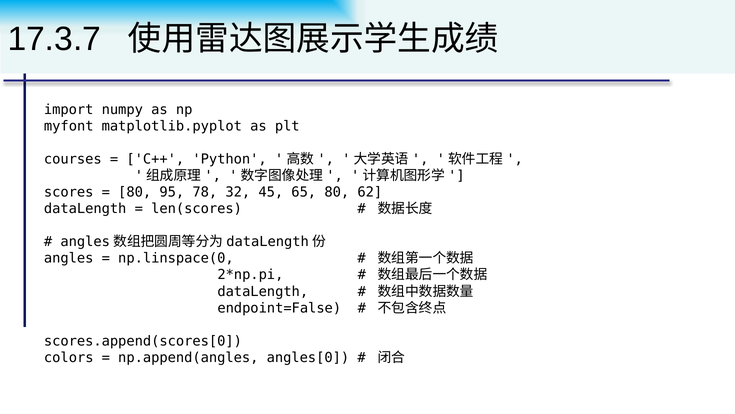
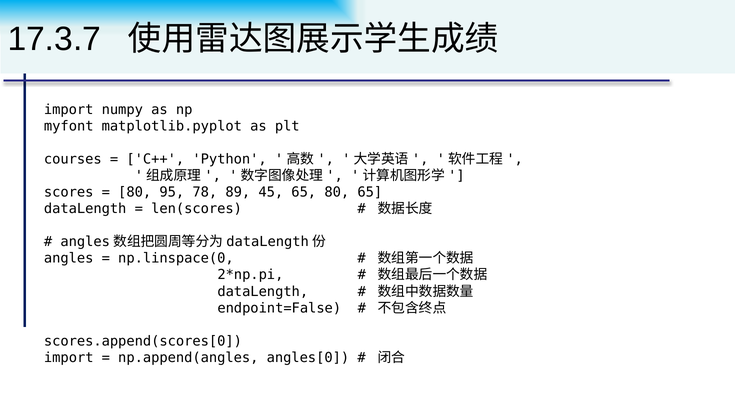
32: 32 -> 89 (238, 192)
80 62: 62 -> 65 (370, 192)
colors: colors -> import (69, 357)
